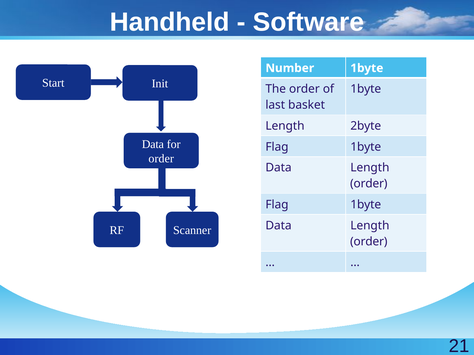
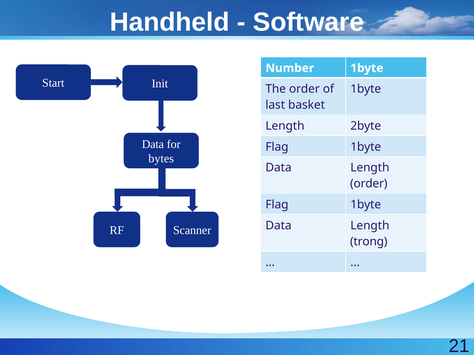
order: order -> bytes (161, 159)
order: order -> trong (369, 242)
